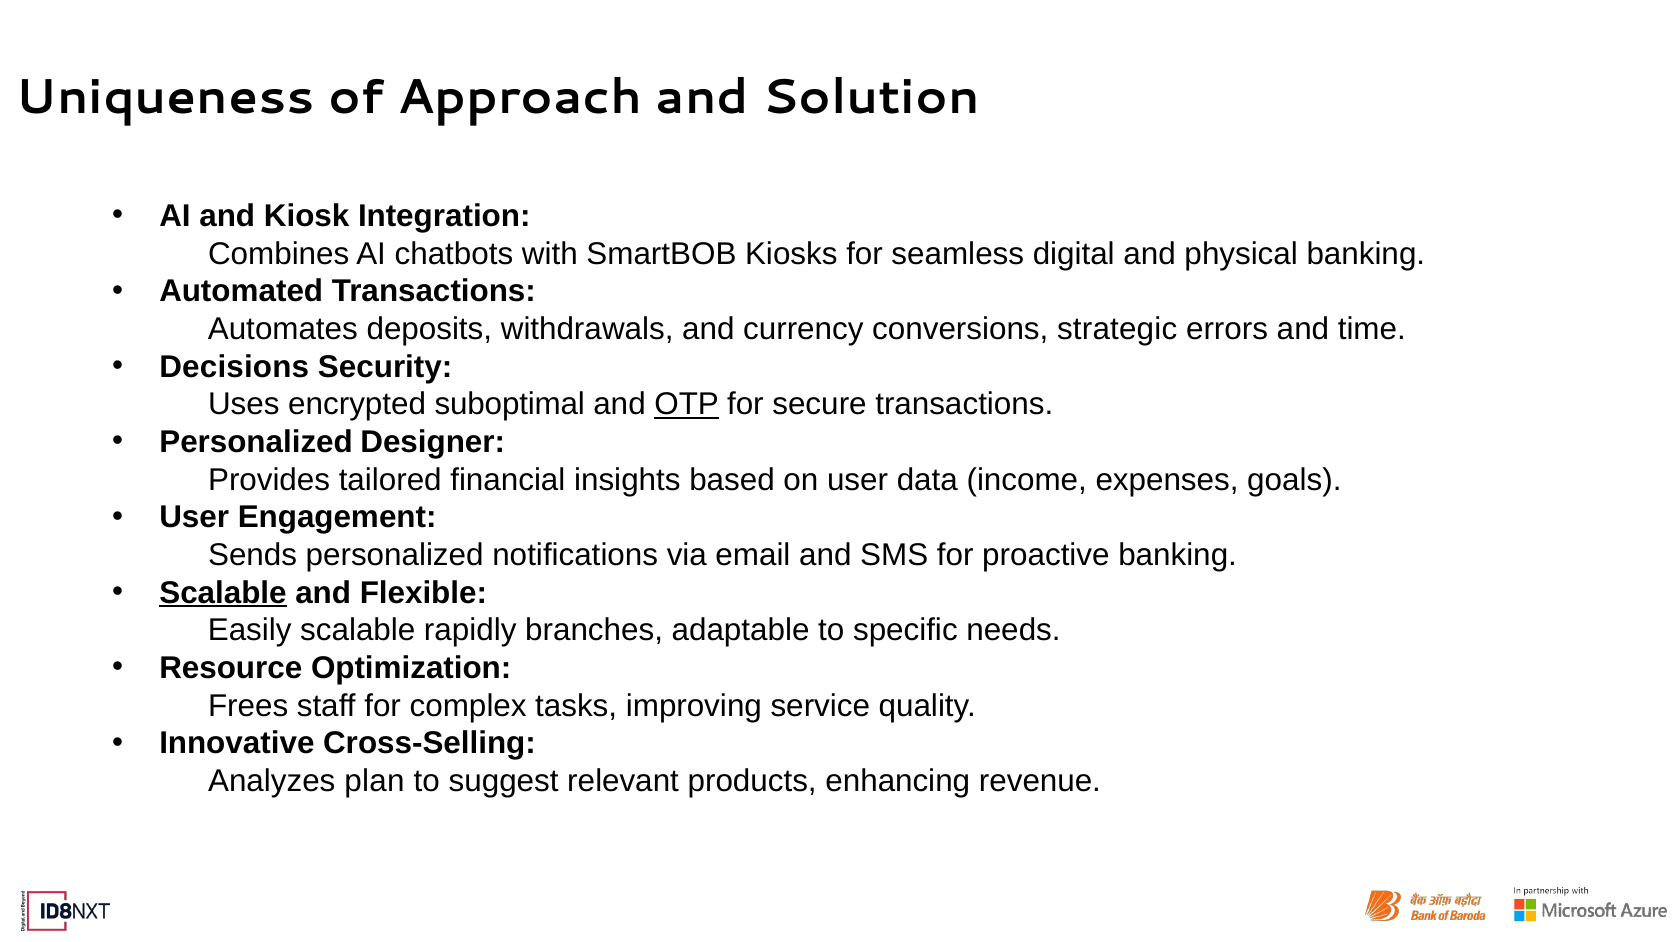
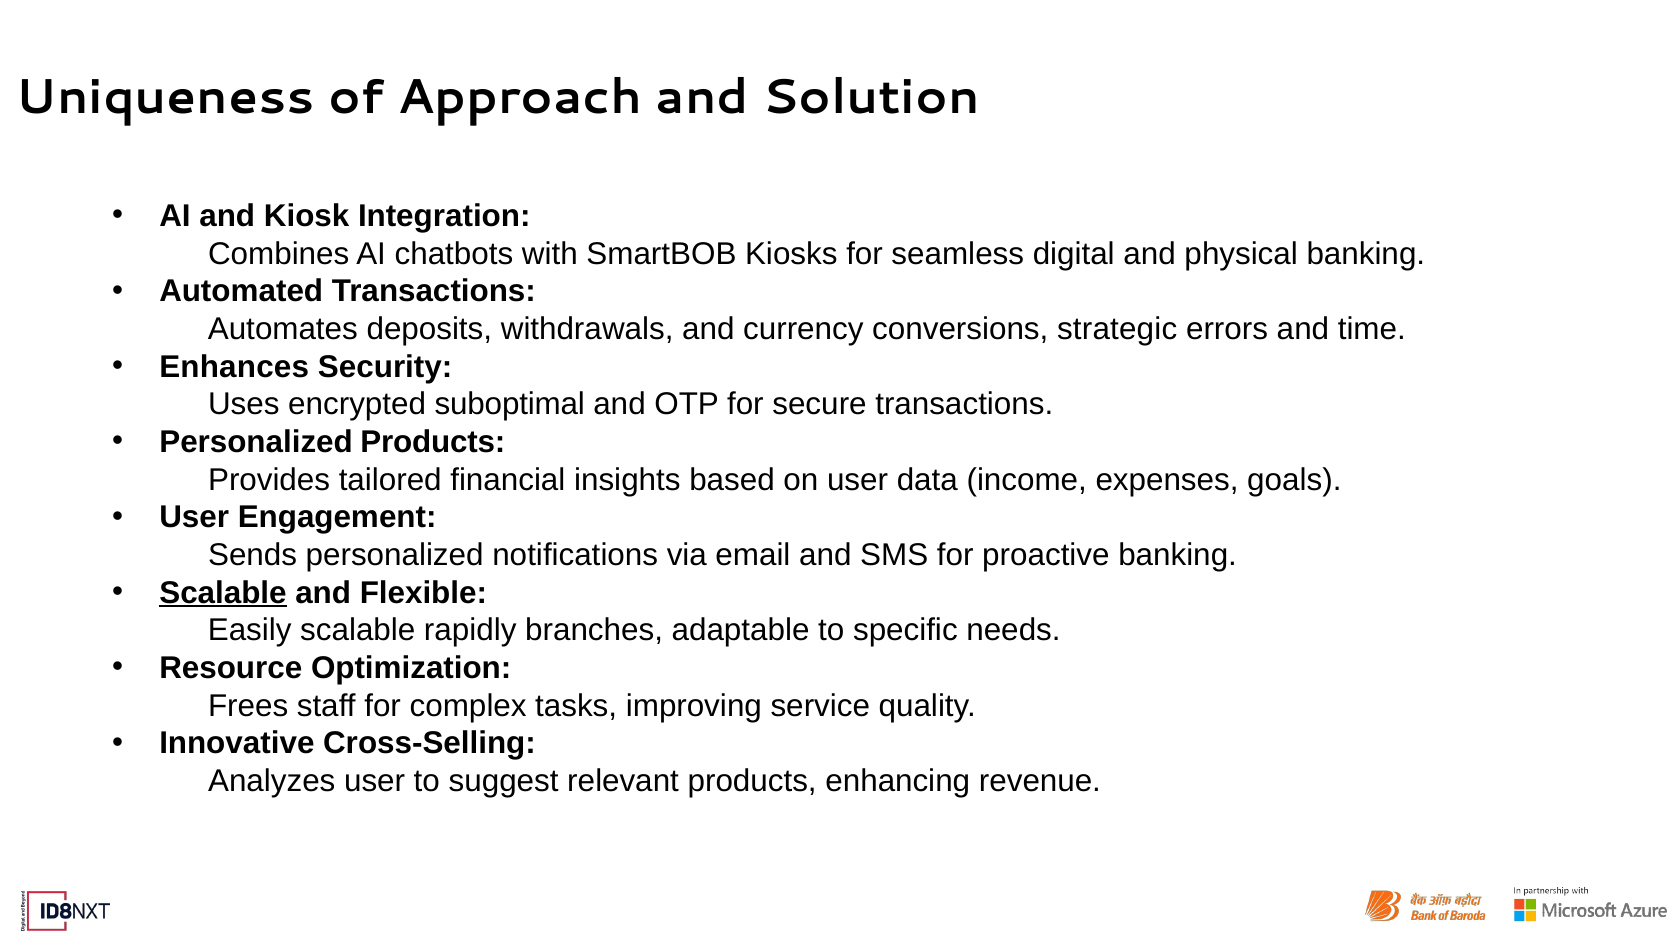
Decisions: Decisions -> Enhances (234, 367)
OTP underline: present -> none (687, 405)
Personalized Designer: Designer -> Products (433, 442)
Analyzes plan: plan -> user (375, 781)
